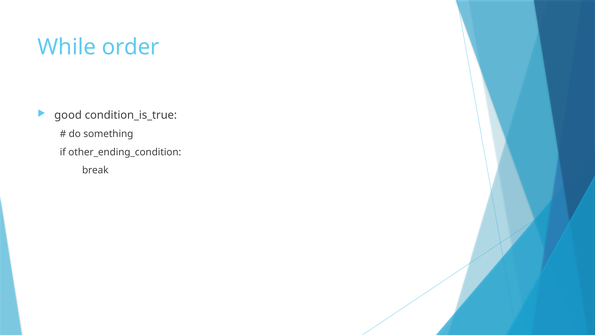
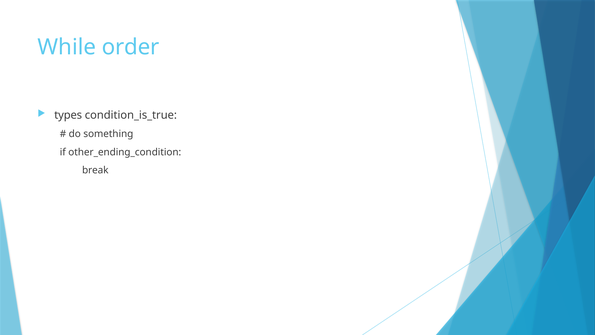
good: good -> types (68, 115)
